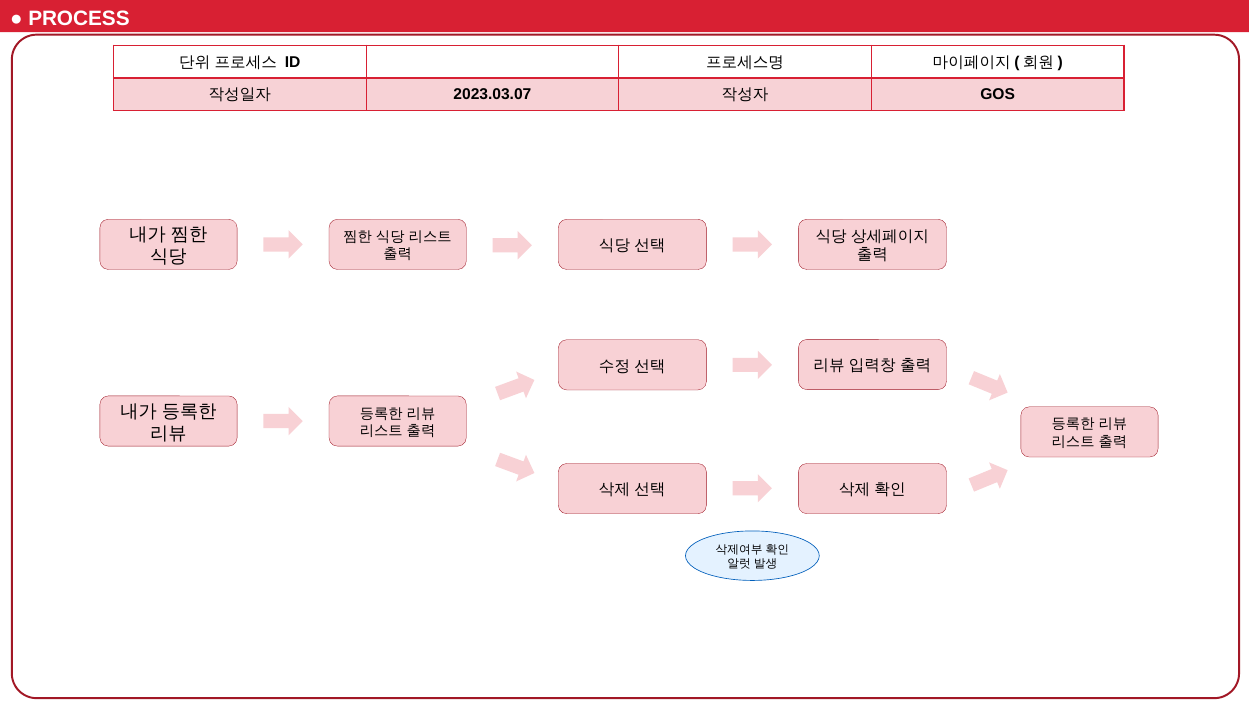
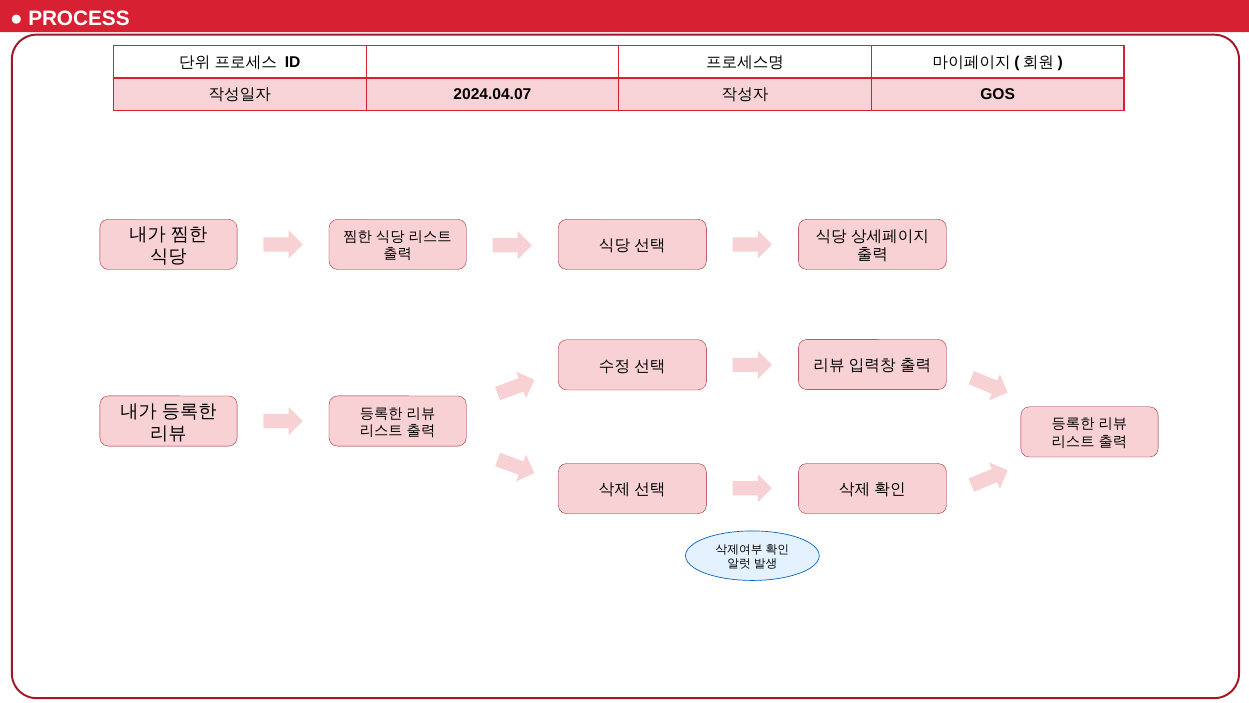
2023.03.07: 2023.03.07 -> 2024.04.07 (492, 95)
